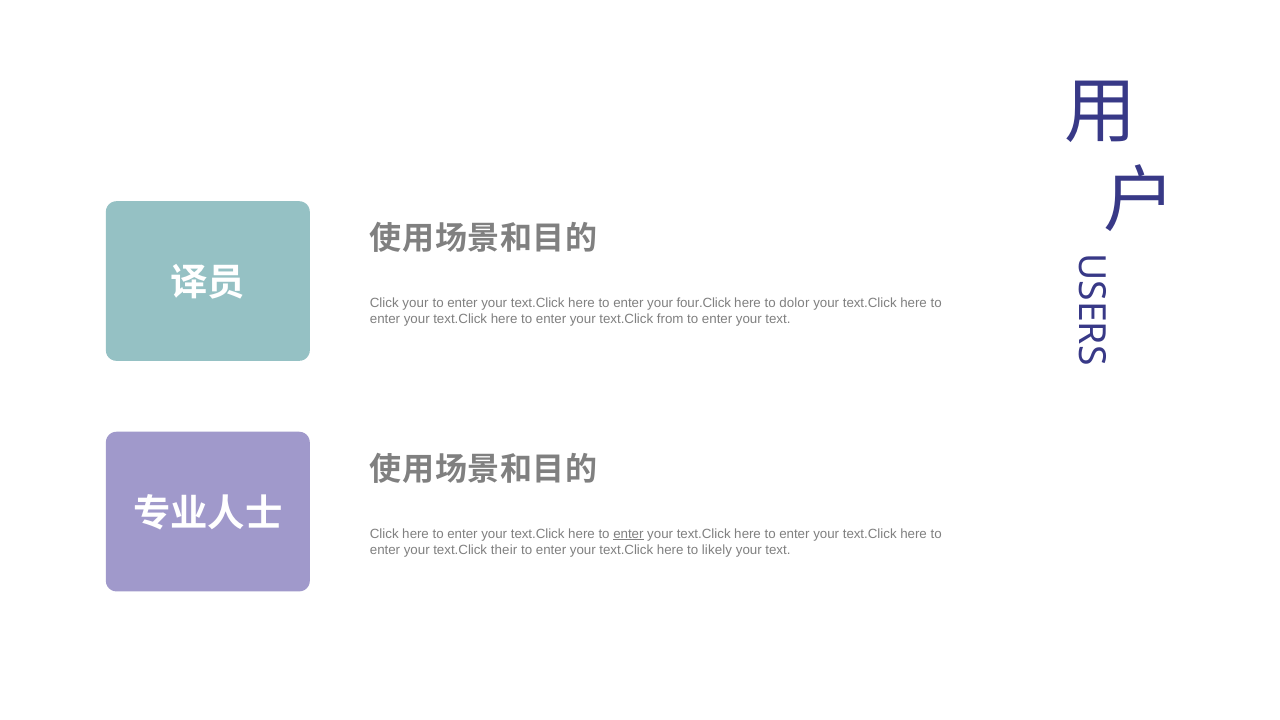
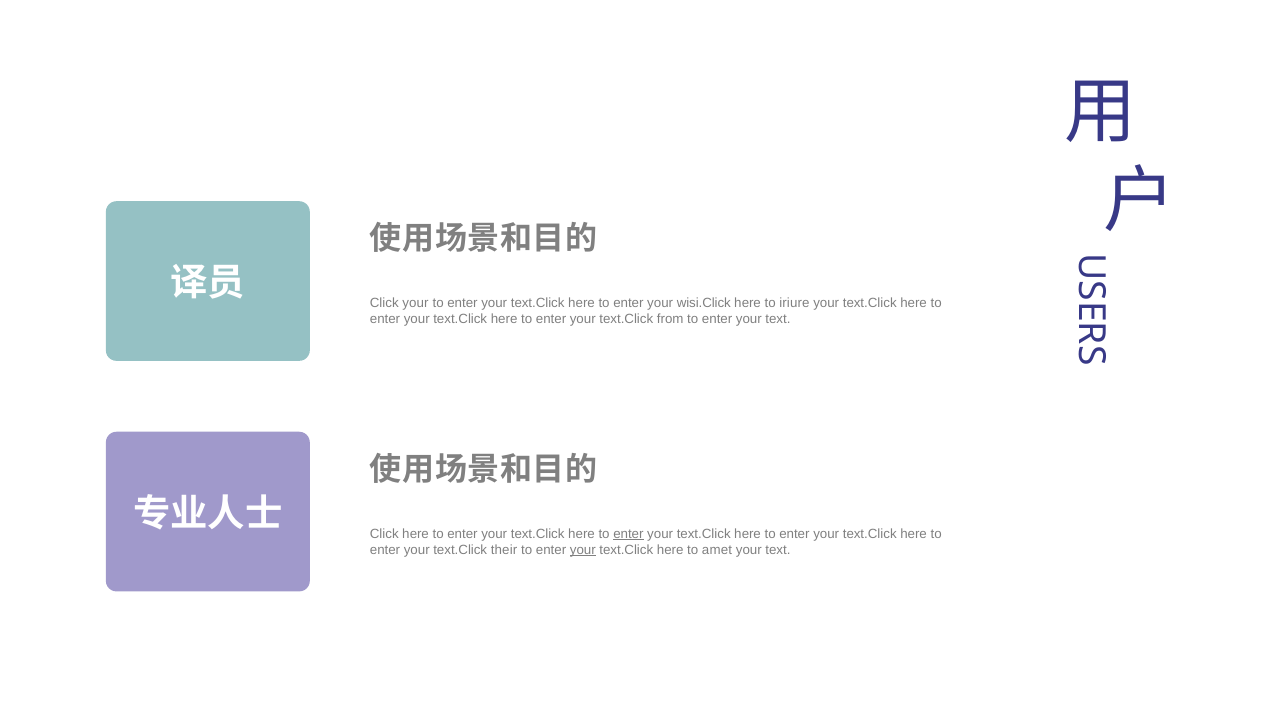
four.Click: four.Click -> wisi.Click (704, 303)
dolor: dolor -> iriure (794, 303)
your underline: none -> present (583, 550)
likely: likely -> amet (717, 550)
